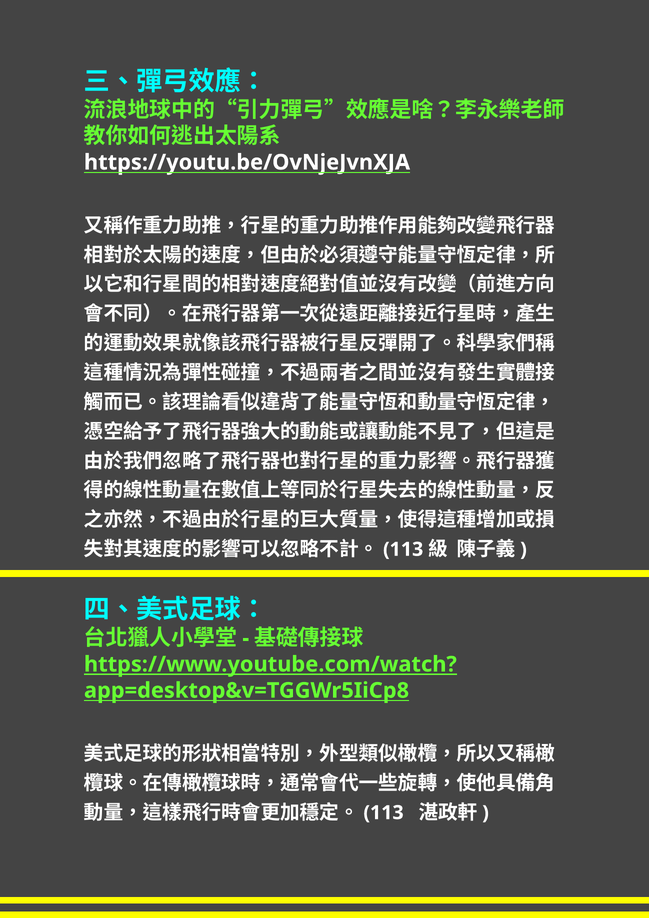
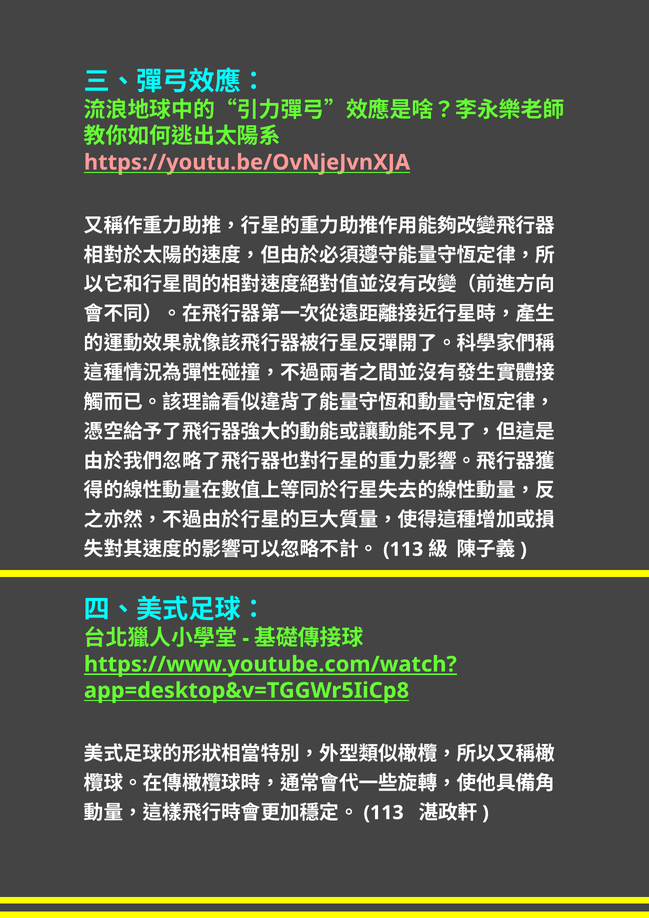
https://youtu.be/OvNjeJvnXJA colour: white -> pink (247, 162)
